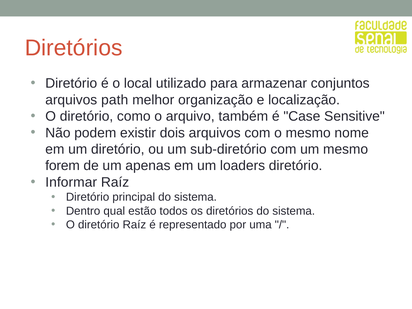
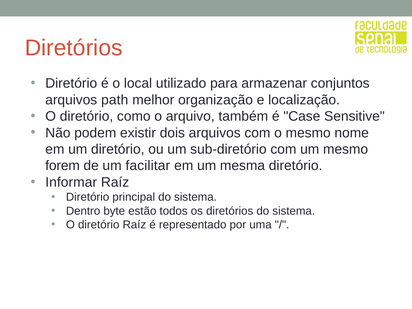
apenas: apenas -> facilitar (148, 166)
loaders: loaders -> mesma (243, 166)
qual: qual -> byte (114, 211)
